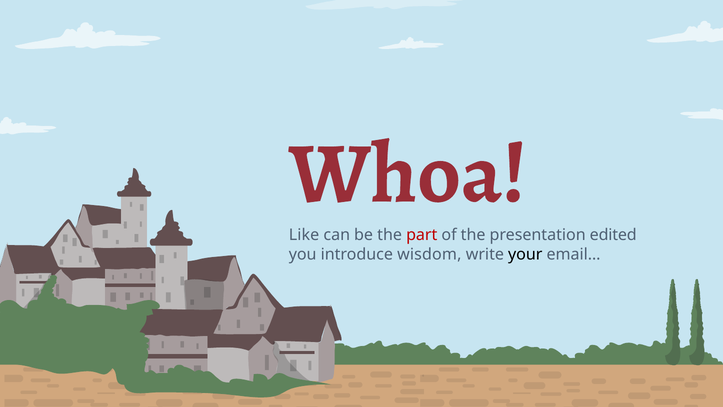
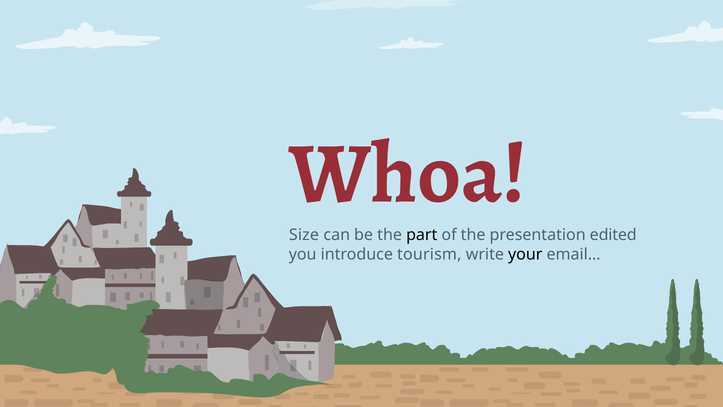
Like: Like -> Size (304, 235)
part colour: red -> black (422, 235)
wisdom: wisdom -> tourism (429, 254)
